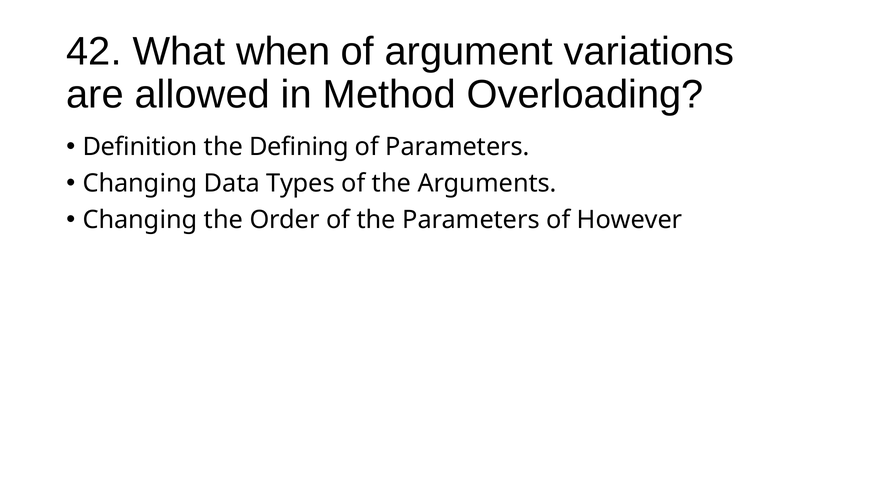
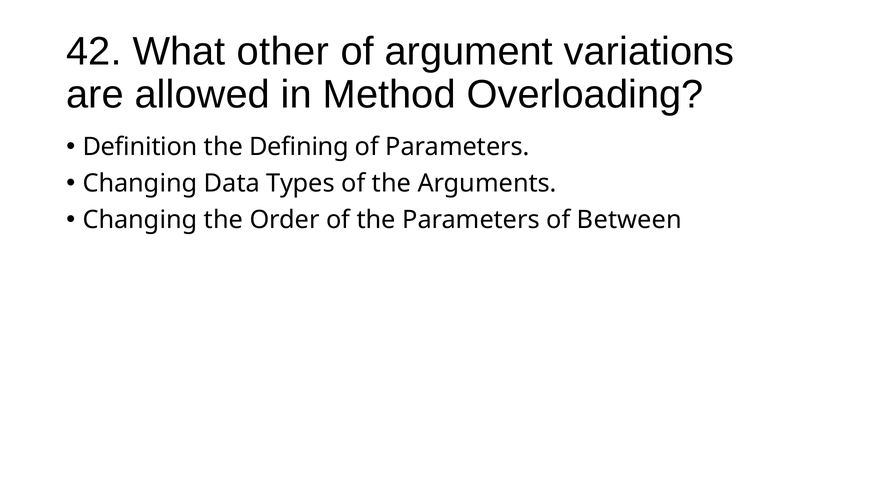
when: when -> other (283, 51)
However: However -> Between (629, 220)
